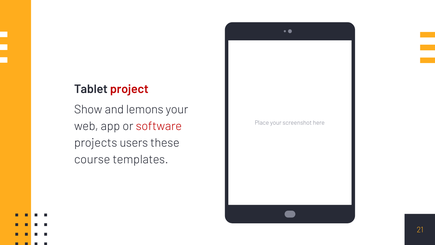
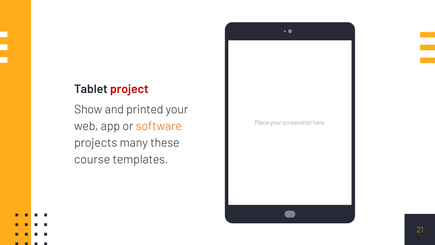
lemons: lemons -> printed (145, 109)
software colour: red -> orange (159, 126)
users: users -> many (134, 143)
